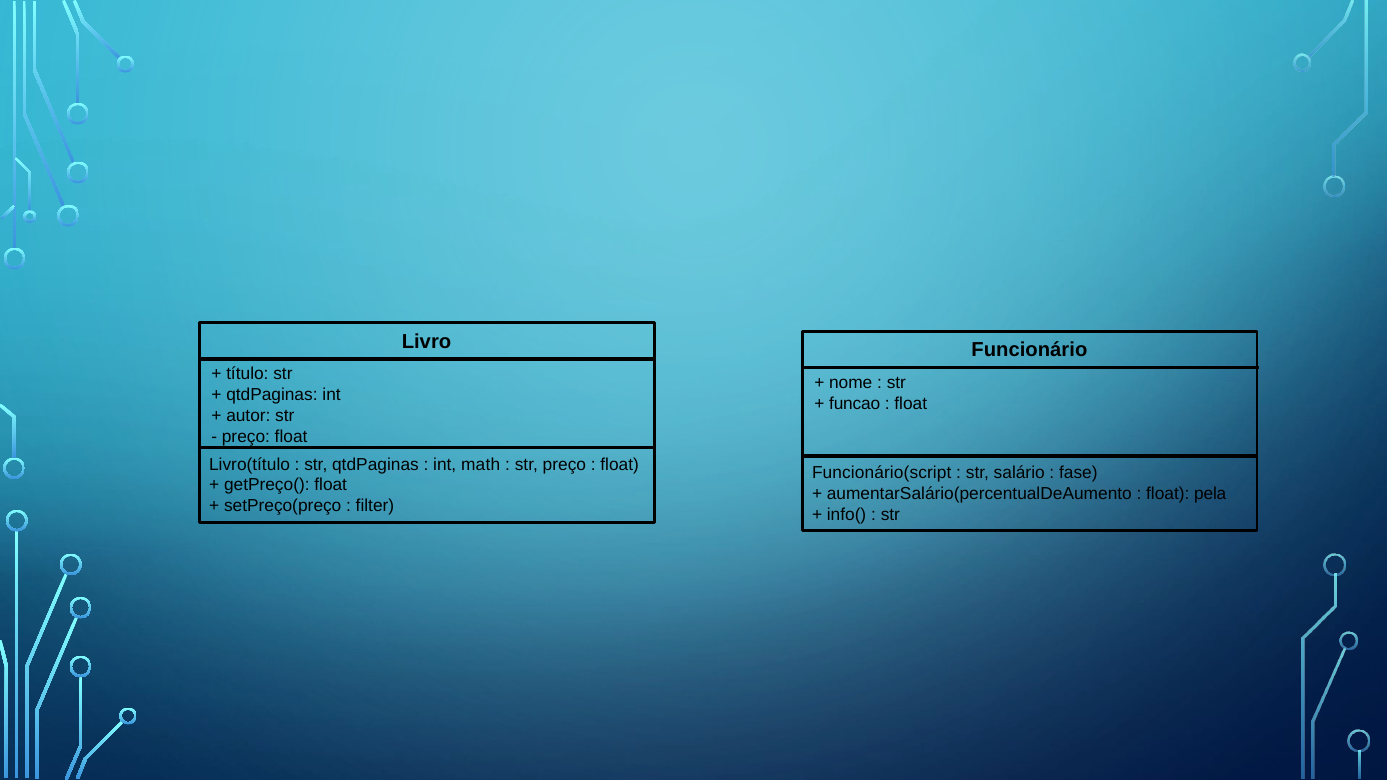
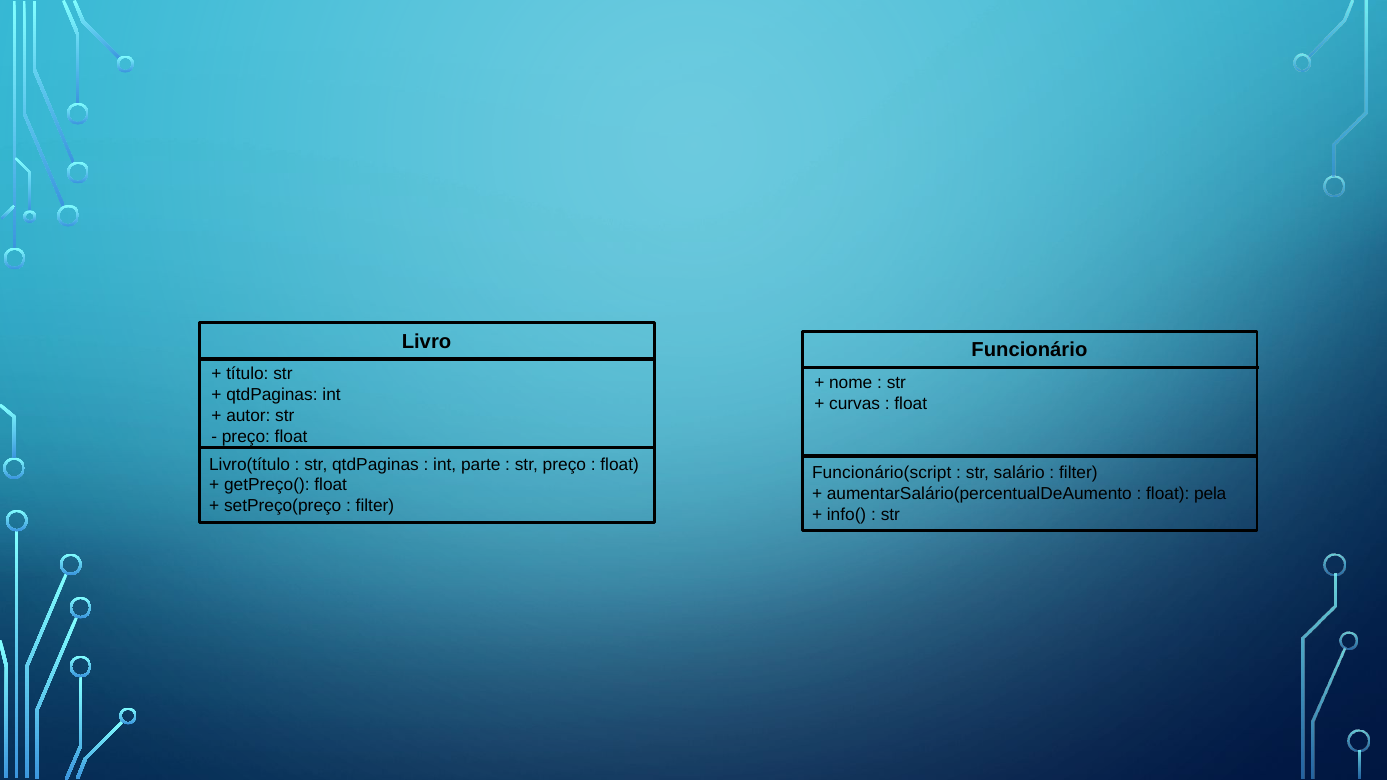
funcao: funcao -> curvas (855, 403)
math: math -> parte (481, 464)
fase: fase -> filter (1078, 473)
